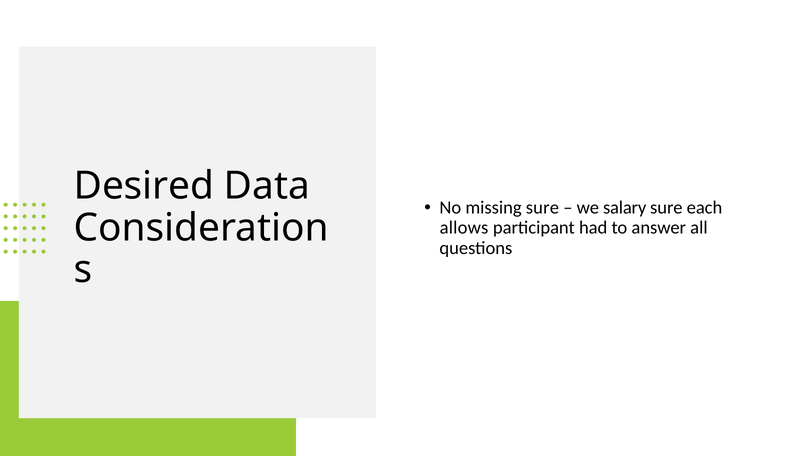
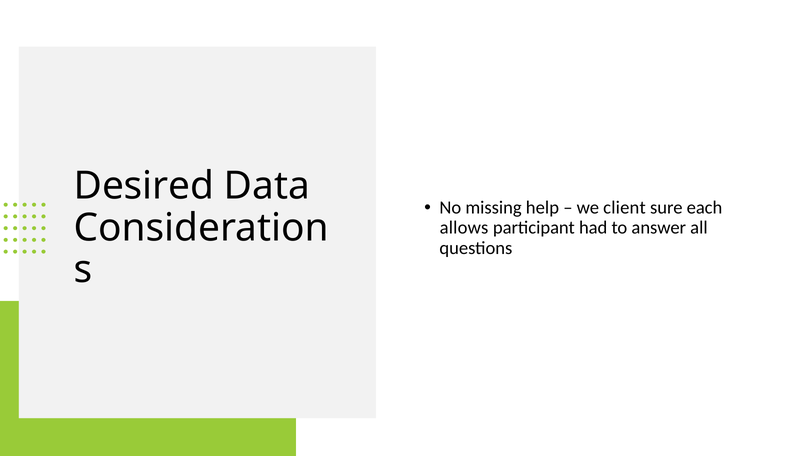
missing sure: sure -> help (542, 208)
salary: salary -> client (624, 208)
